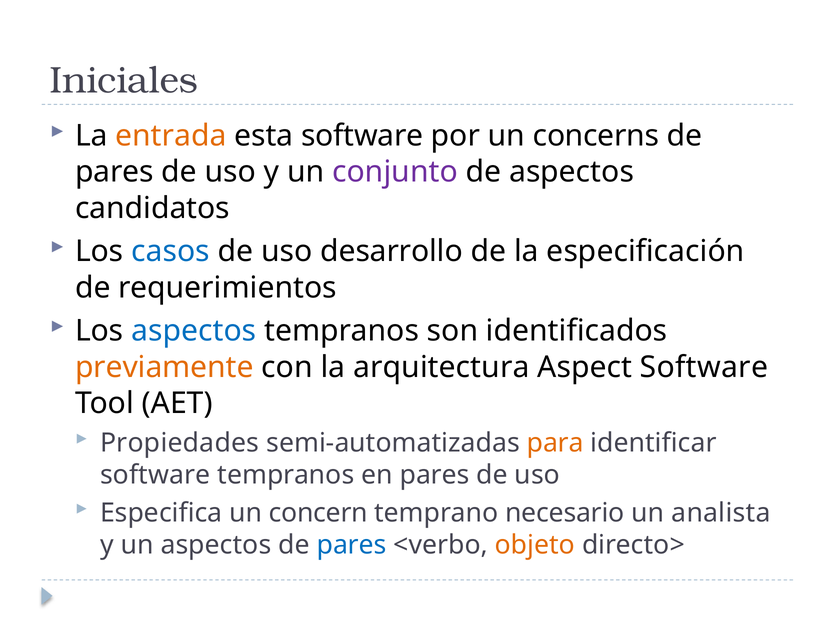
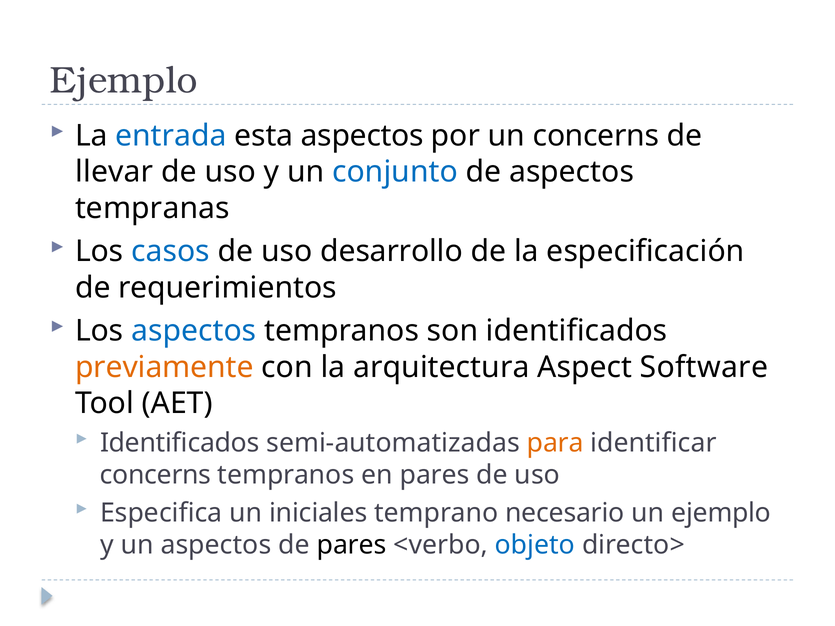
Iniciales: Iniciales -> Ejemplo (124, 81)
entrada colour: orange -> blue (171, 136)
esta software: software -> aspectos (362, 136)
pares: pares -> llevar (114, 172)
conjunto colour: purple -> blue (395, 172)
candidatos: candidatos -> tempranas (152, 208)
Propiedades: Propiedades -> Identificados (180, 443)
software: software -> concerns (155, 475)
concern: concern -> iniciales (318, 513)
un analista: analista -> ejemplo (721, 513)
pares colour: blue -> black (352, 545)
objeto colour: orange -> blue (535, 545)
